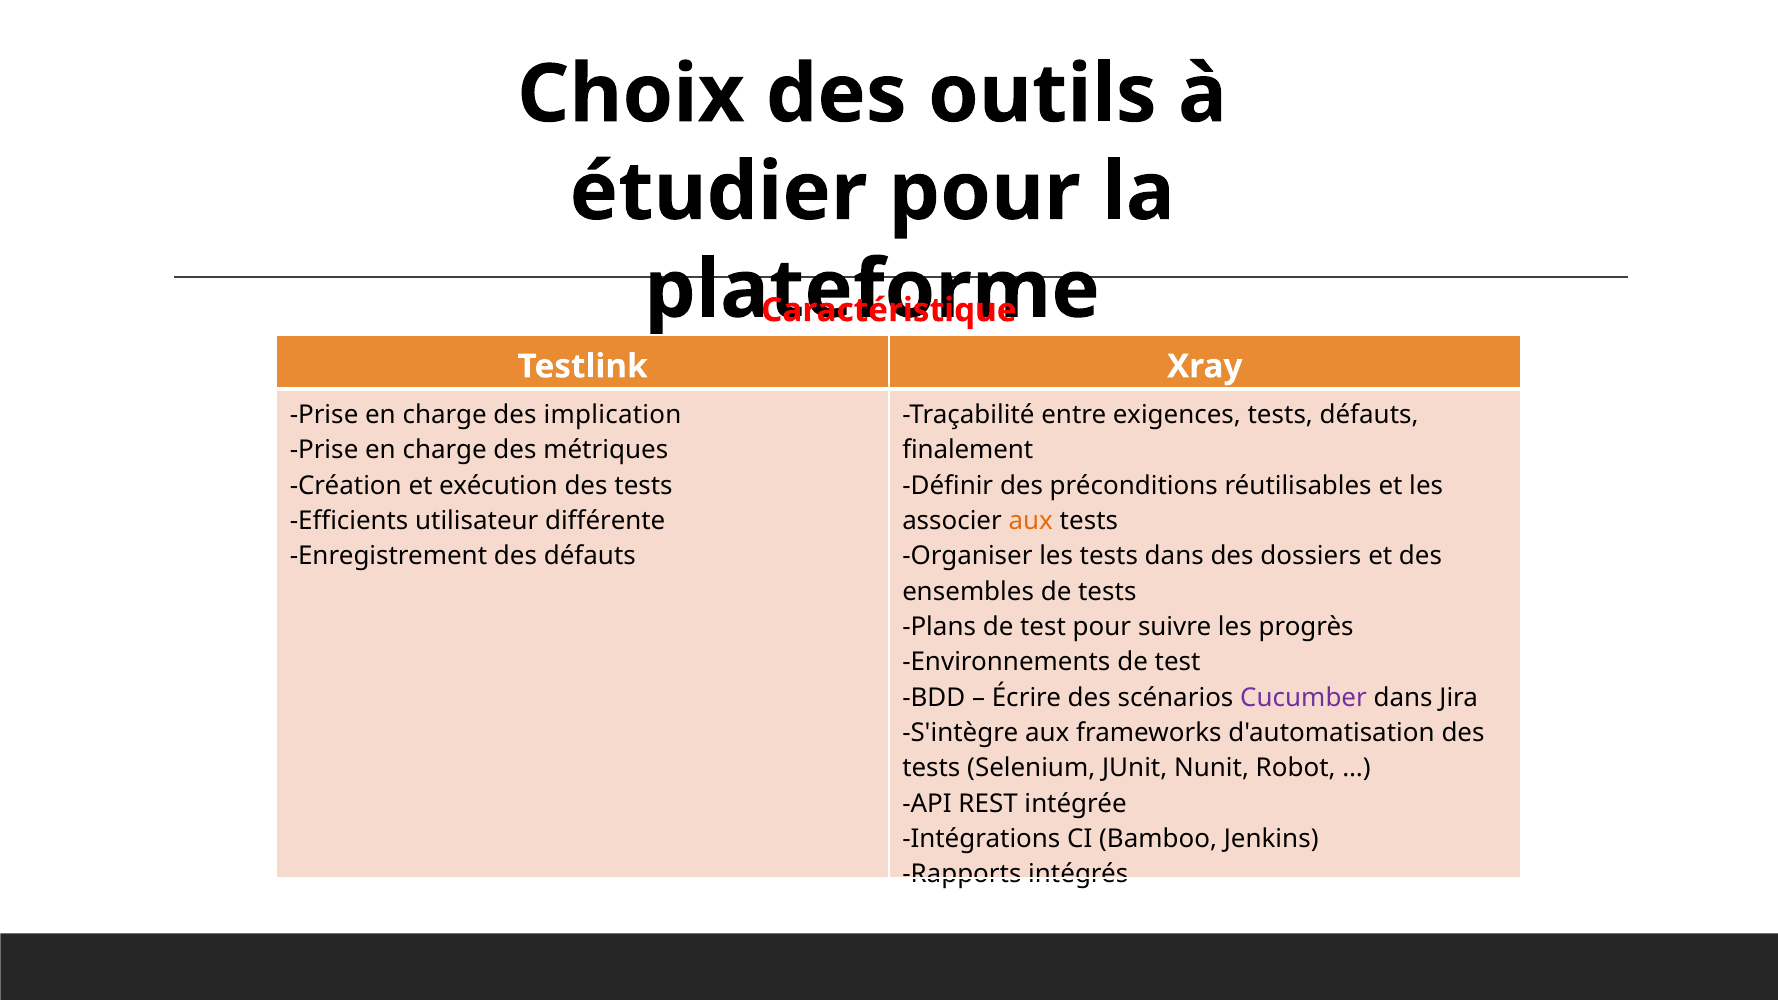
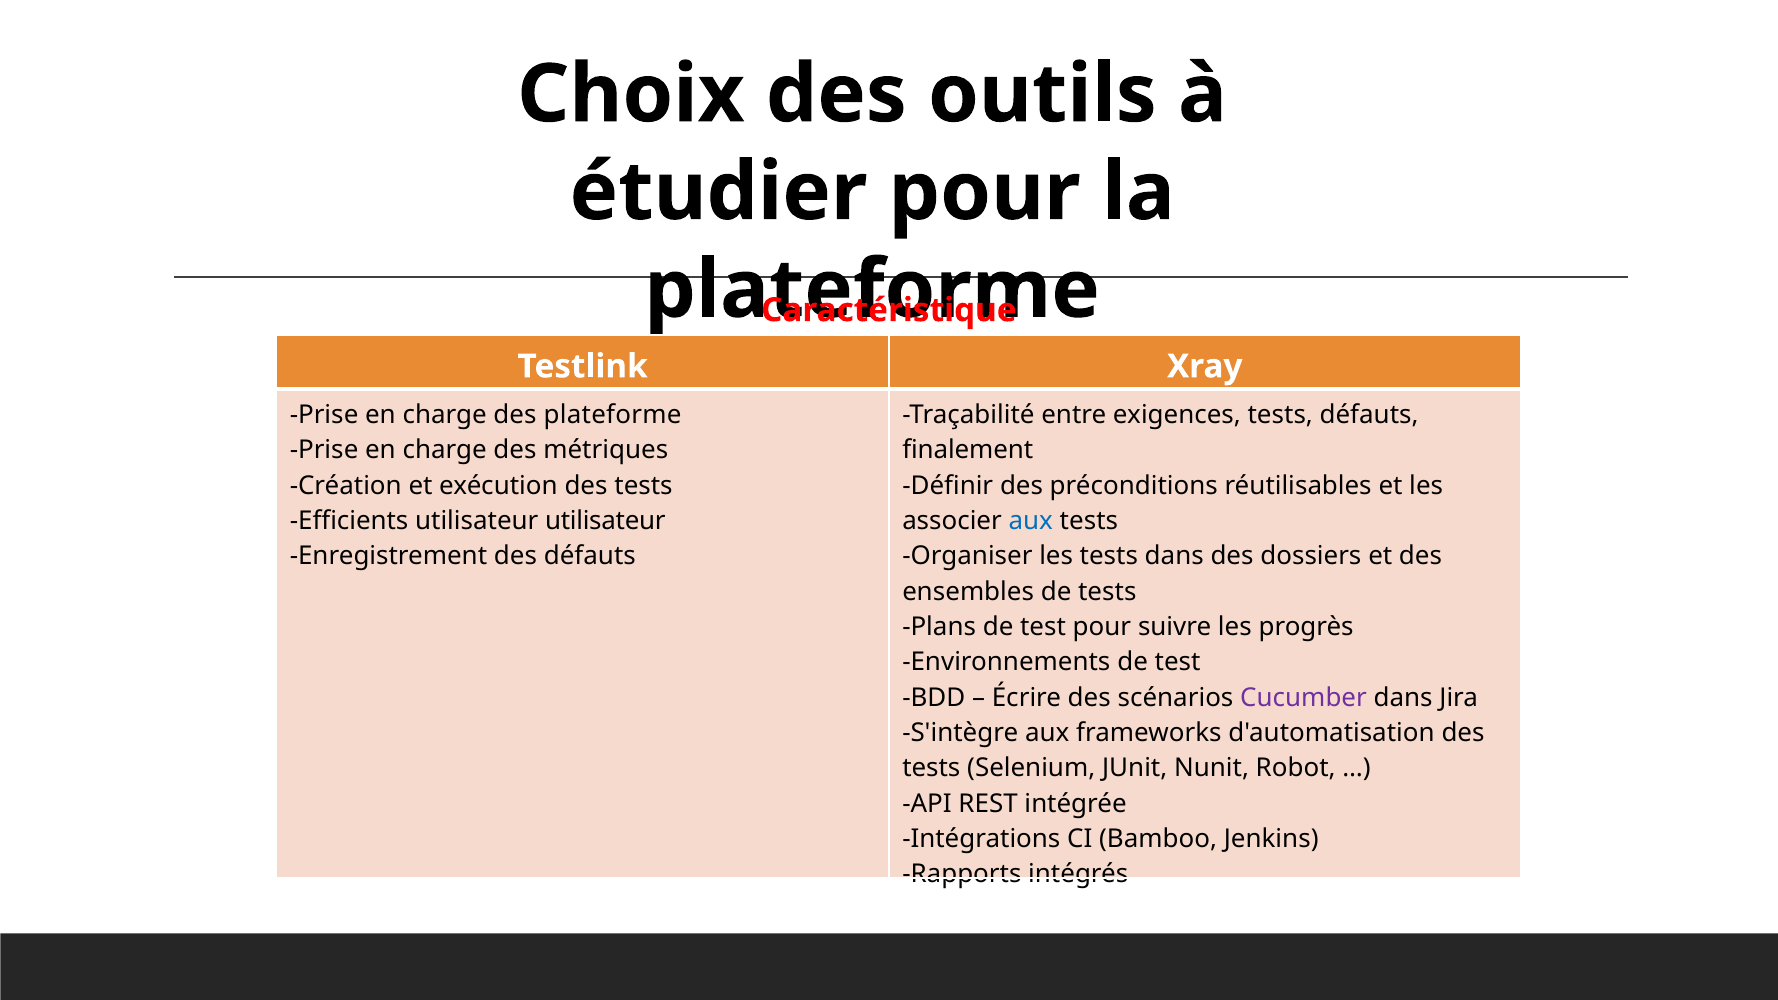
des implication: implication -> plateforme (613, 415)
utilisateur différente: différente -> utilisateur (605, 521)
aux colour: orange -> blue (1031, 521)
